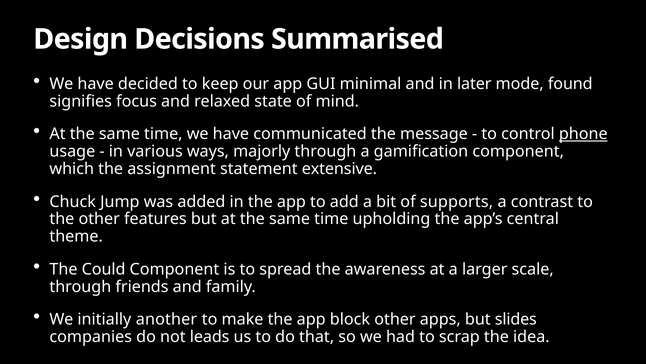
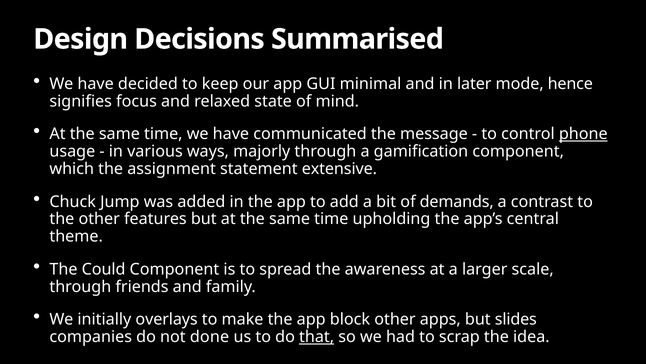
found: found -> hence (570, 84)
supports: supports -> demands (457, 201)
another: another -> overlays (167, 319)
leads: leads -> done (210, 336)
that underline: none -> present (317, 336)
